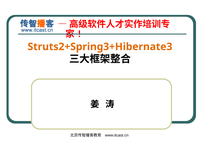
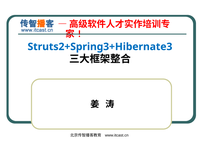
Struts2+Spring3+Hibernate3 colour: orange -> blue (100, 47)
